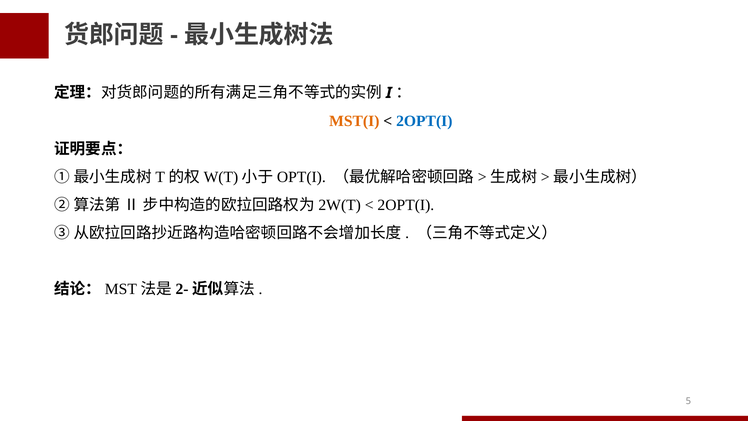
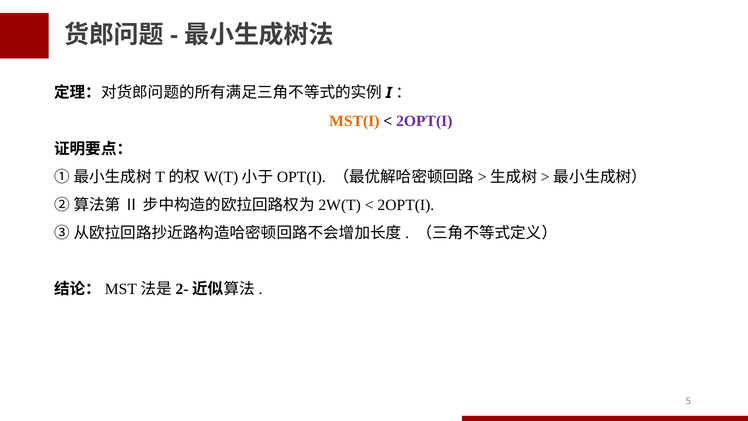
2OPT(I colour: blue -> purple (424, 121)
